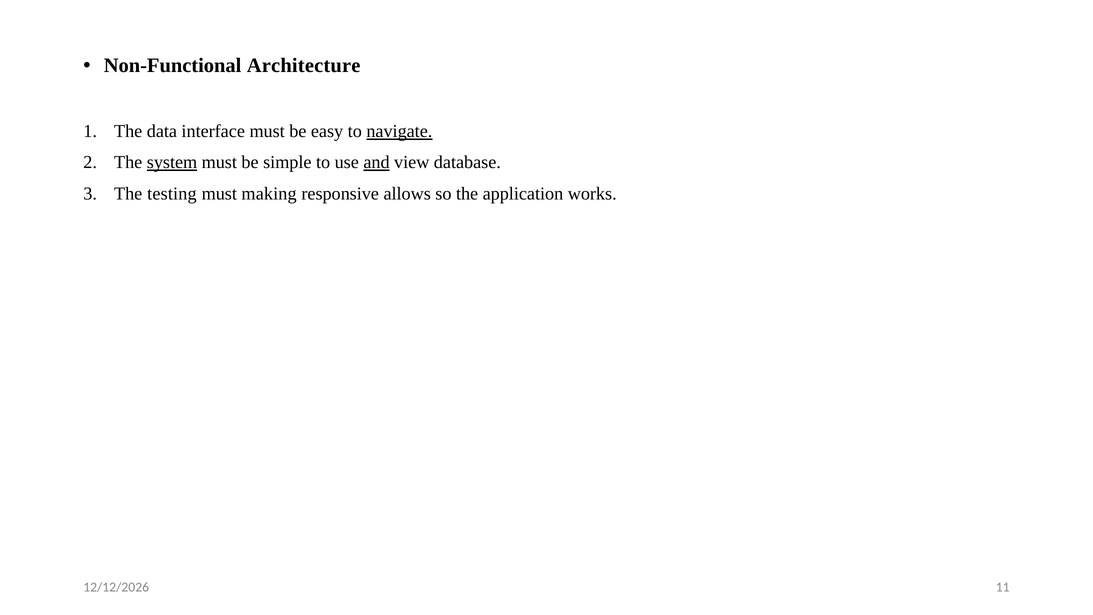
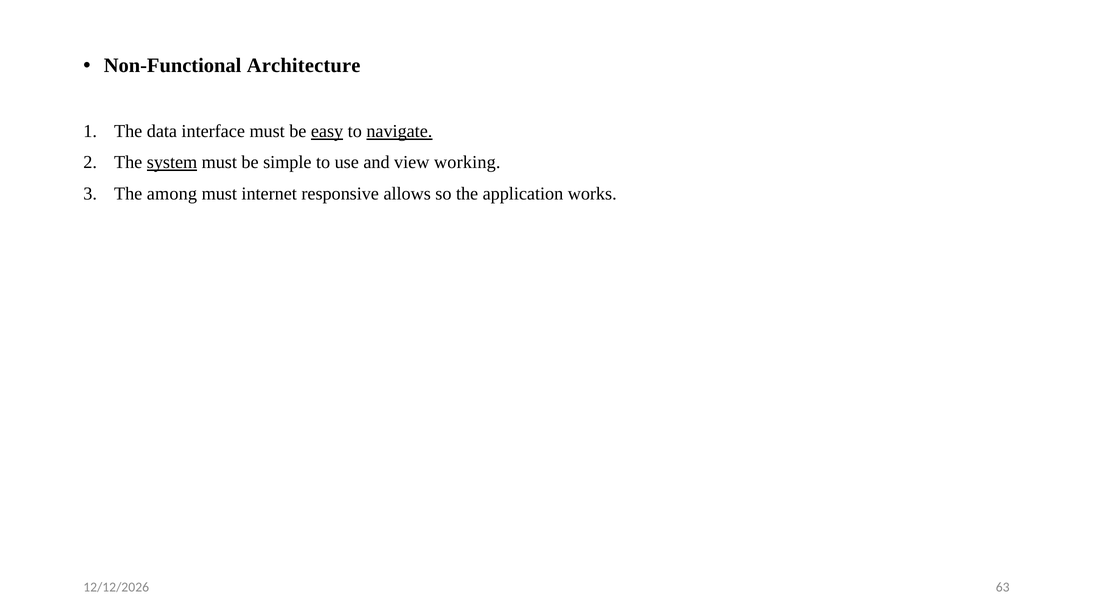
easy underline: none -> present (327, 131)
and underline: present -> none (377, 162)
database: database -> working (467, 162)
testing: testing -> among (172, 193)
making: making -> internet (269, 193)
11: 11 -> 63 (1003, 587)
